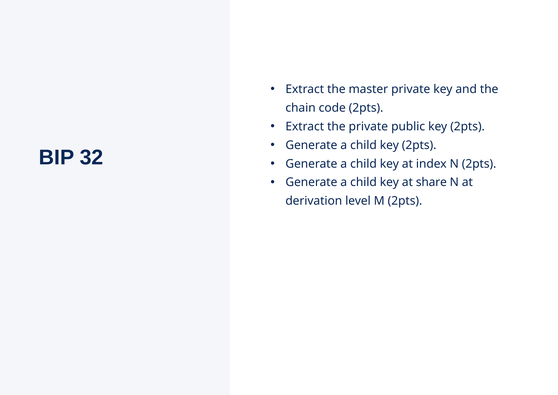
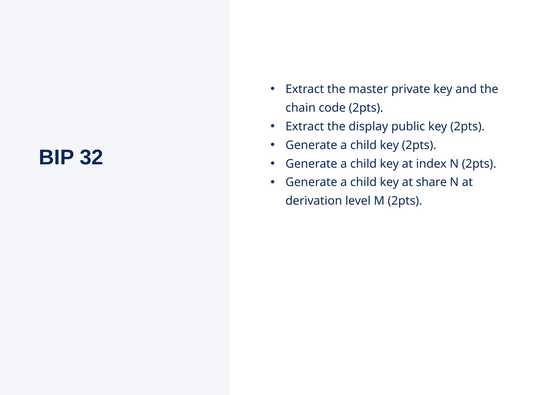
the private: private -> display (368, 126)
